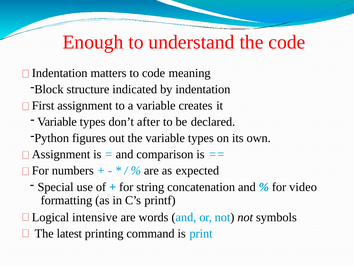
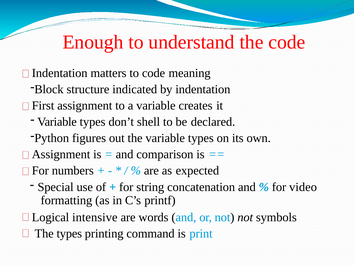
after: after -> shell (149, 122)
The latest: latest -> types (69, 233)
